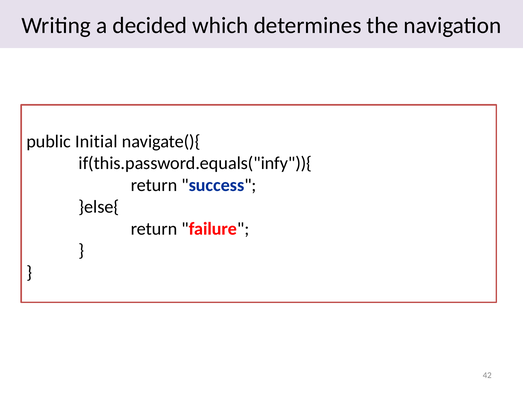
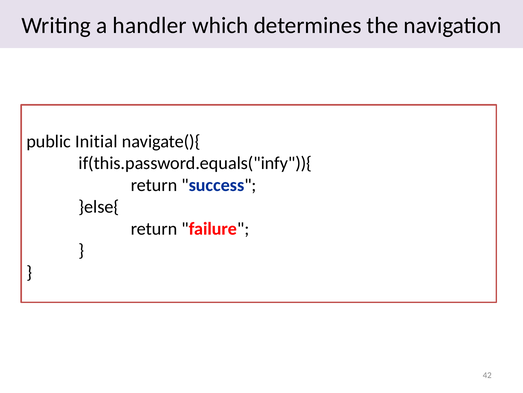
decided: decided -> handler (150, 26)
